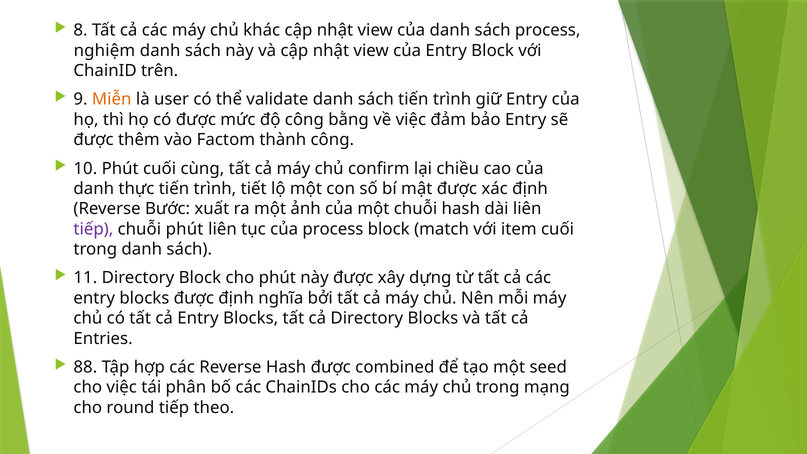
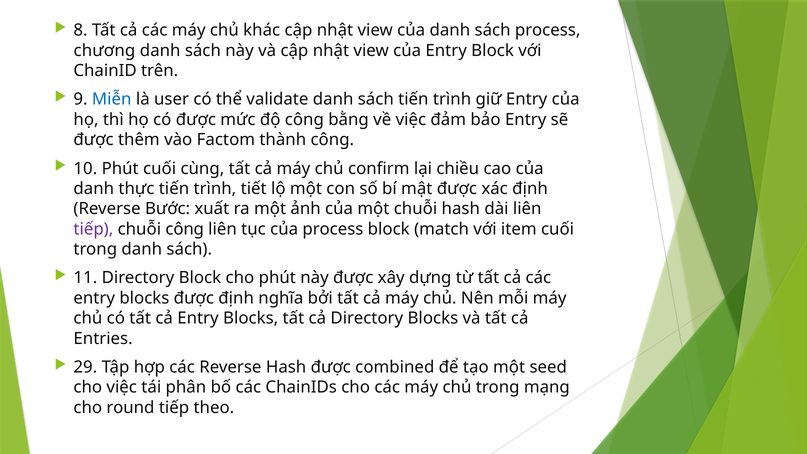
nghiệm: nghiệm -> chương (104, 51)
Miễn colour: orange -> blue (112, 99)
chuỗi phút: phút -> công (185, 229)
88: 88 -> 29 (85, 367)
